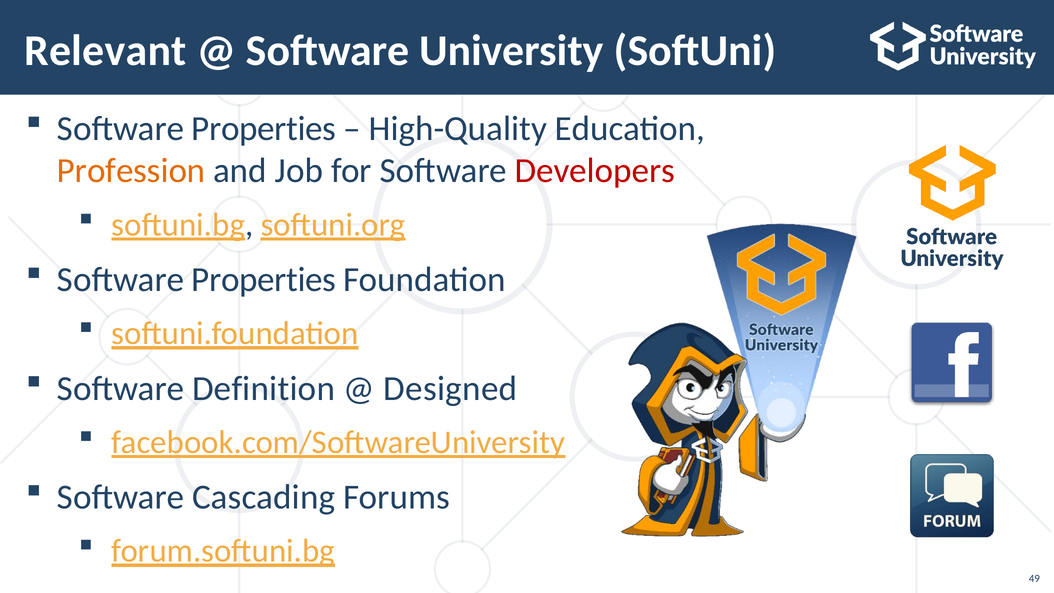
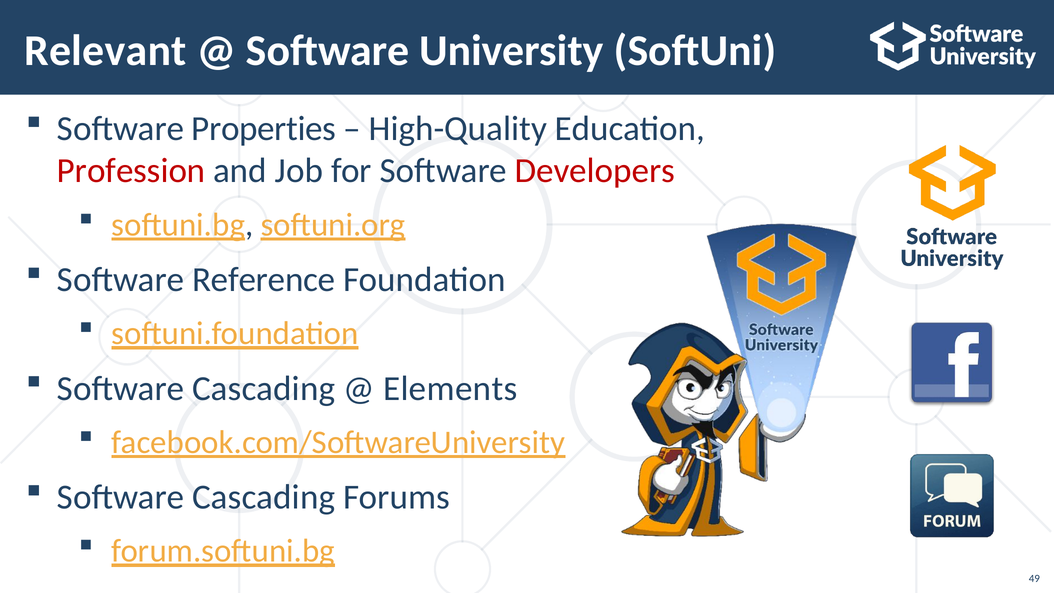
Profession colour: orange -> red (131, 171)
Properties: Properties -> Reference (264, 280)
Definition: Definition -> Cascading (264, 388)
Designed: Designed -> Elements (450, 388)
